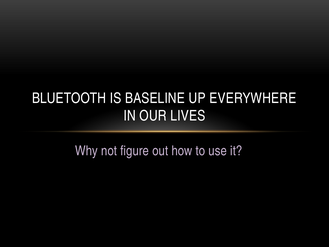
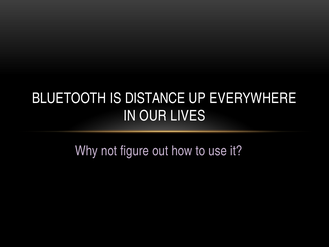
BASELINE: BASELINE -> DISTANCE (155, 98)
